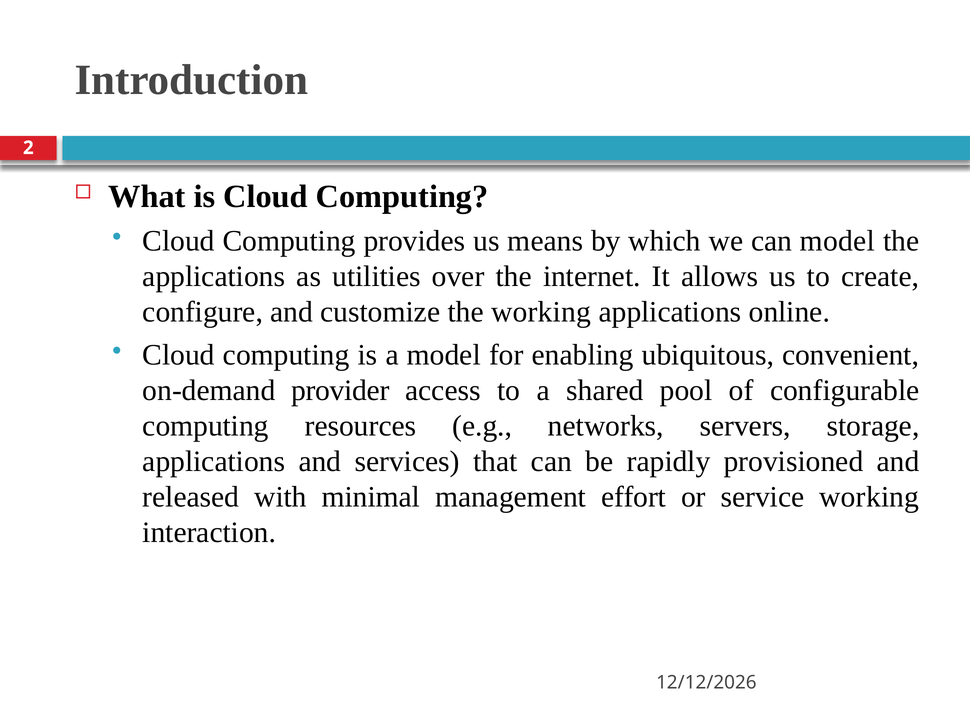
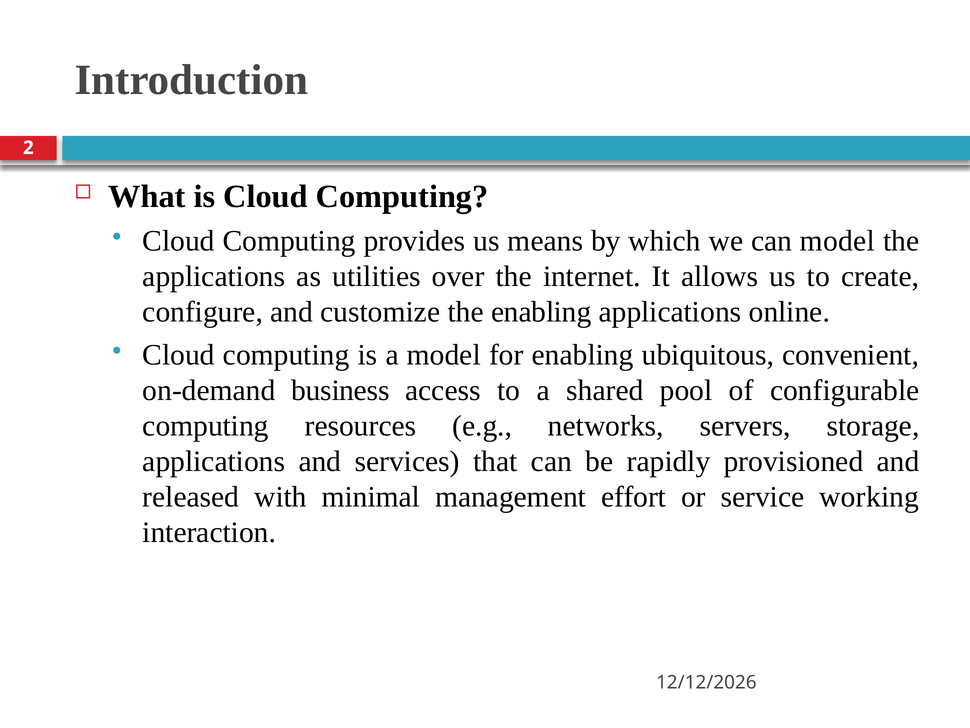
the working: working -> enabling (541, 312)
provider: provider -> business (340, 390)
